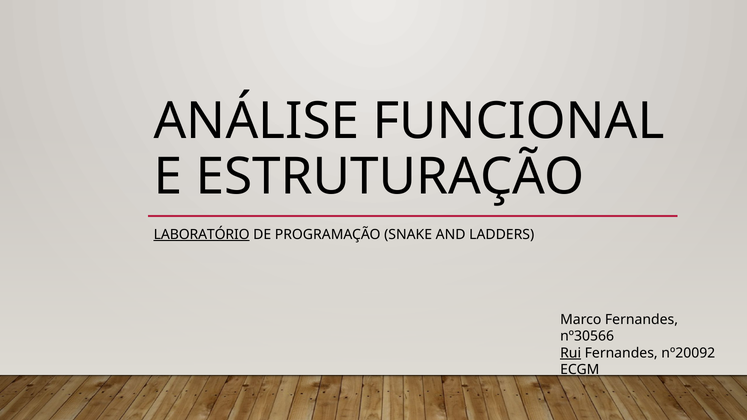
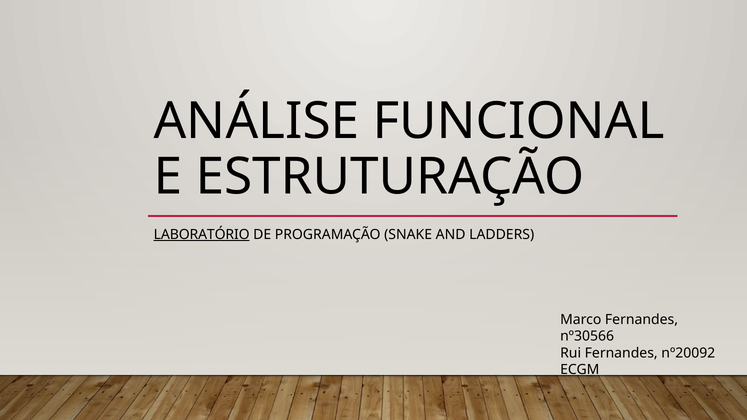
Rui underline: present -> none (571, 353)
